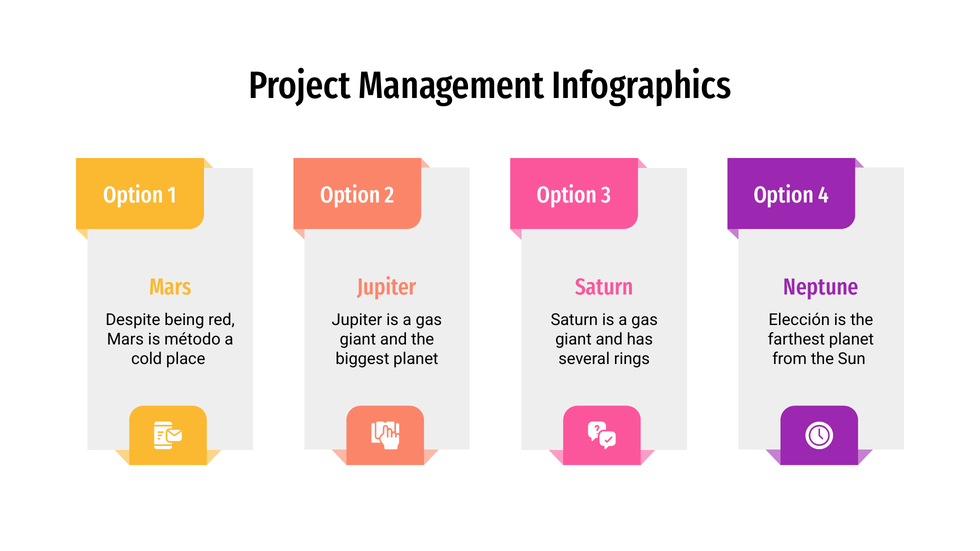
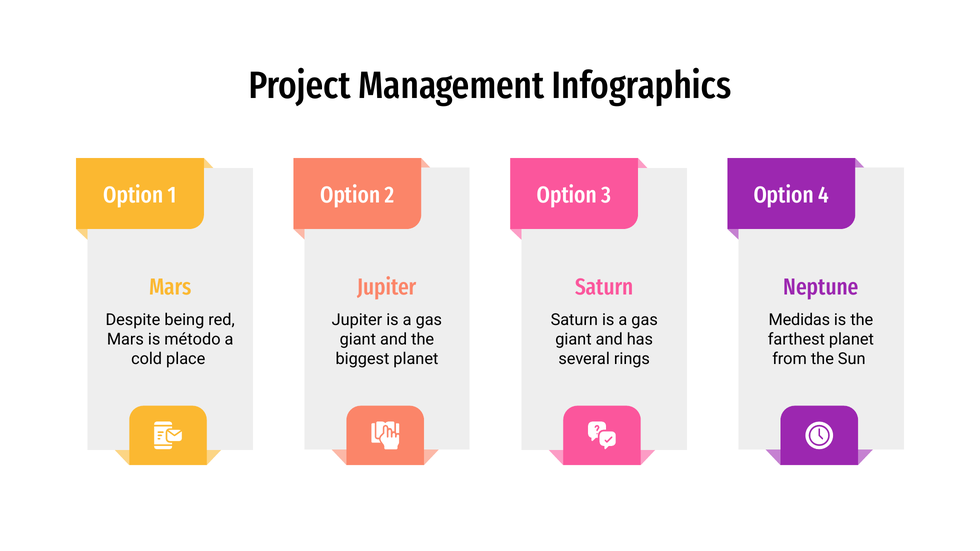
Elección: Elección -> Medidas (799, 320)
